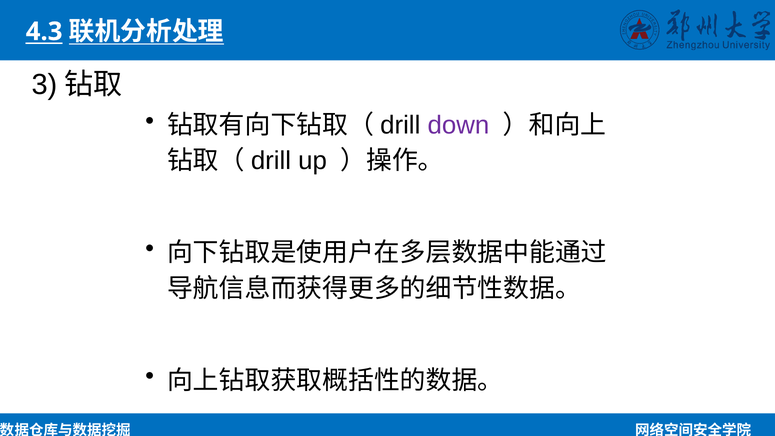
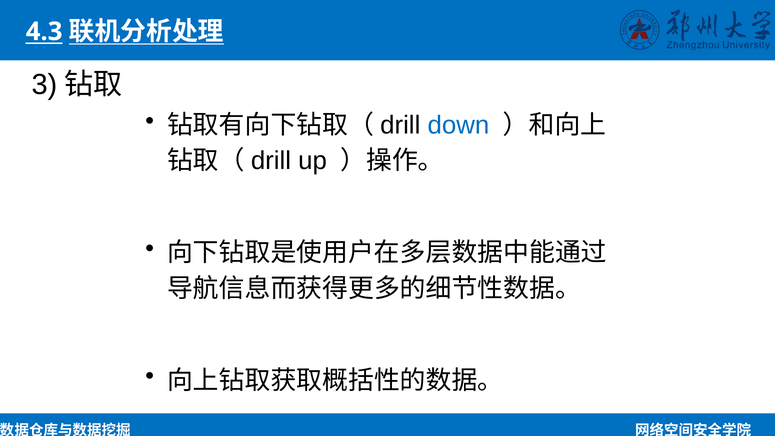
down colour: purple -> blue (458, 125)
